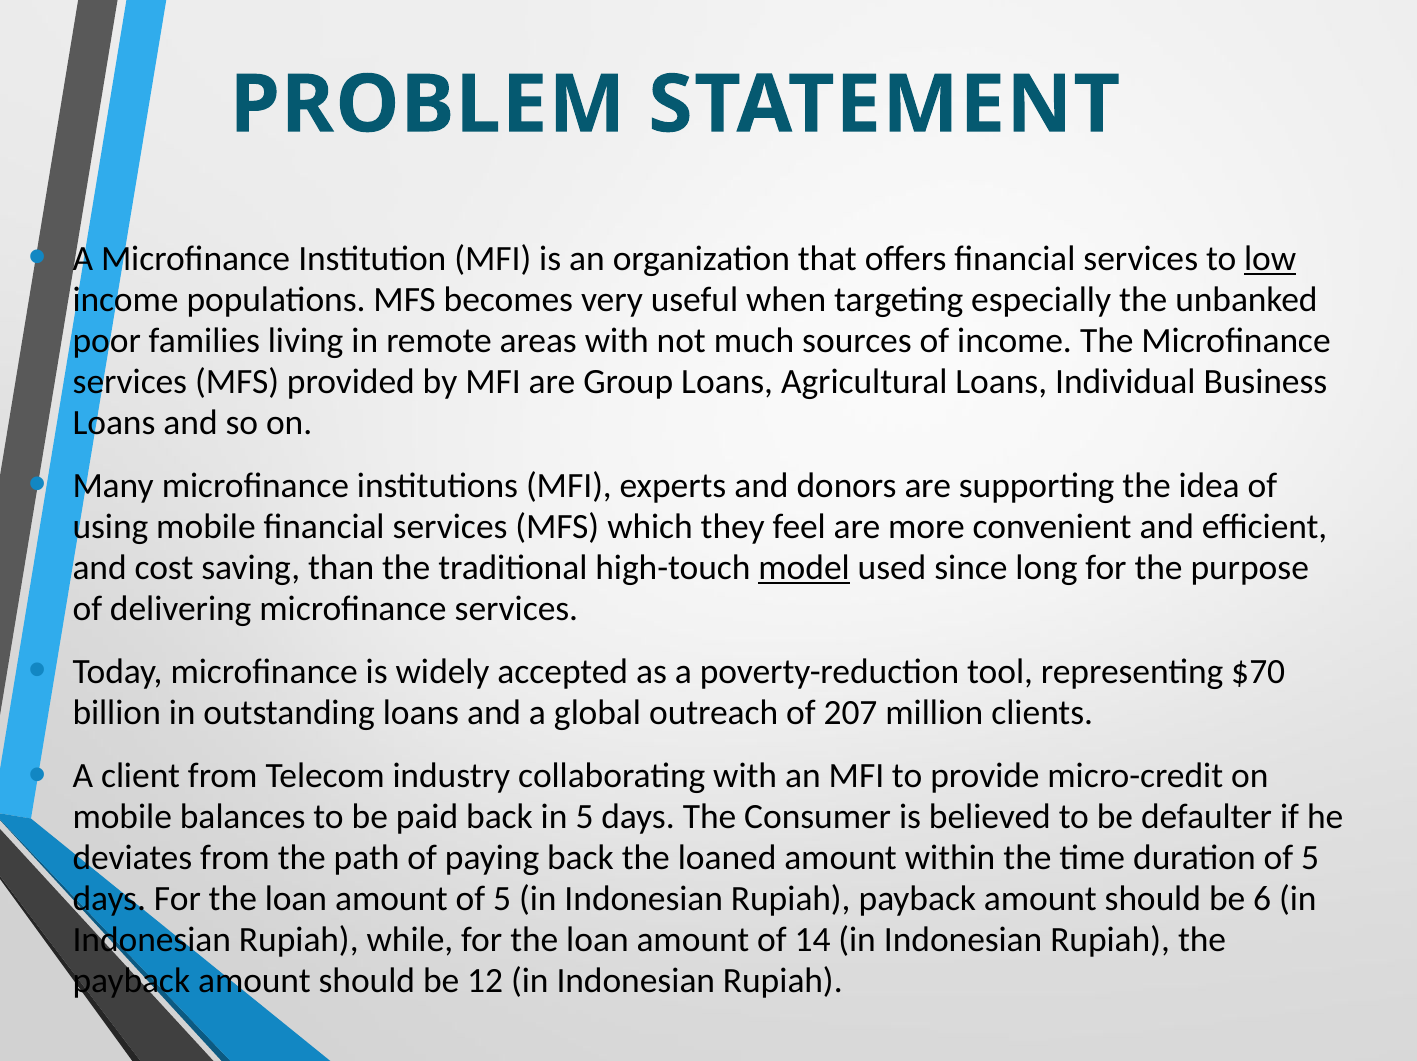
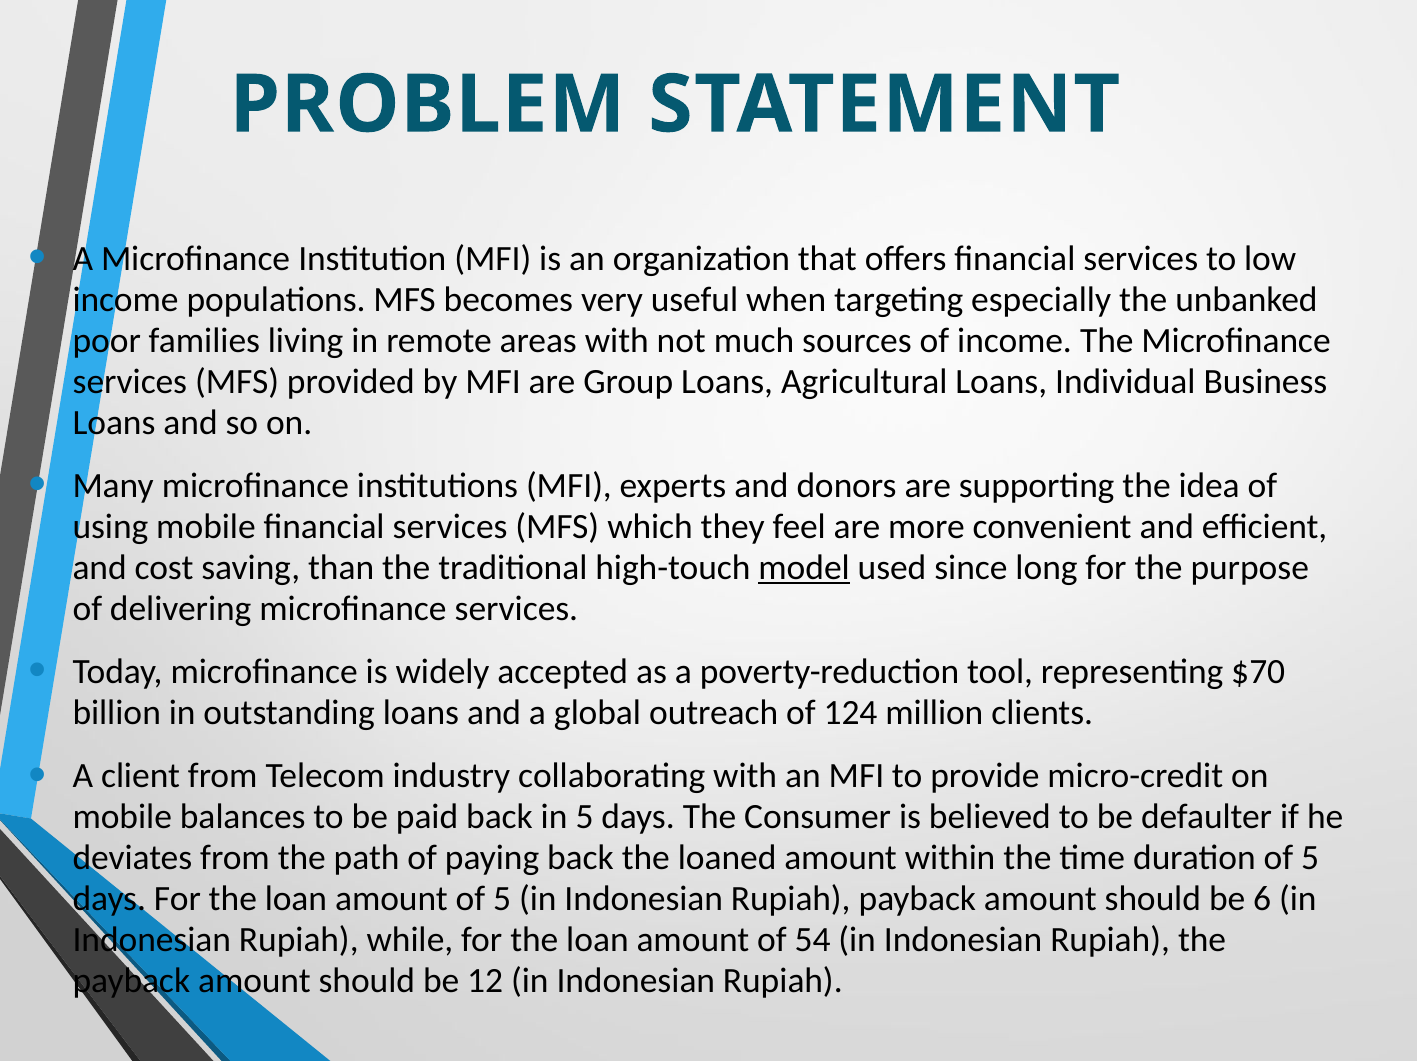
low underline: present -> none (1270, 259)
207: 207 -> 124 (851, 713)
14: 14 -> 54 (813, 941)
